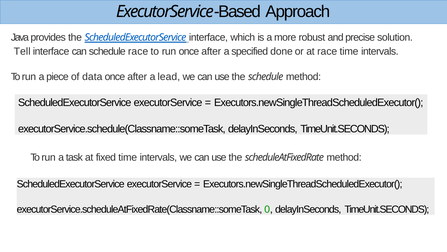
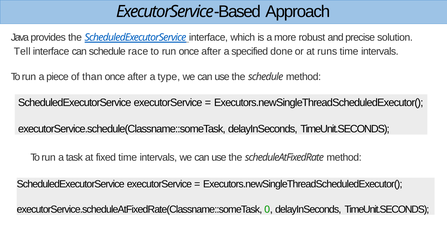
at race: race -> runs (327, 51)
data: data -> than (92, 77)
lead: lead -> type (169, 77)
